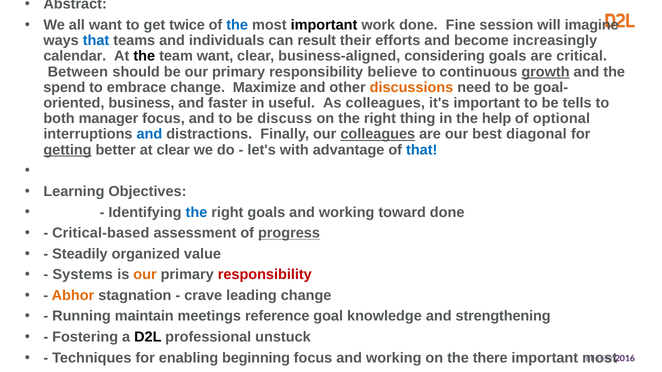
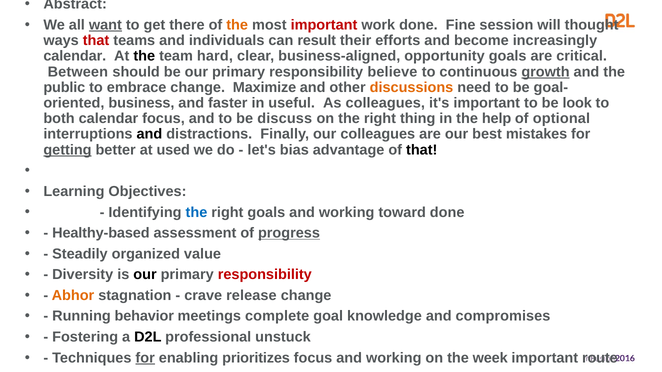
want underline: none -> present (105, 25)
twice: twice -> there (187, 25)
the colour: blue -> orange (237, 25)
important colour: black -> red (324, 25)
imagine: imagine -> thought (592, 25)
that colour: blue -> red (96, 41)
team want: want -> hard (215, 56)
considering: considering -> opportunity (445, 56)
spend: spend -> public (64, 87)
tells: tells -> look (577, 103)
both manager: manager -> calendar (108, 119)
and colour: blue -> black (149, 134)
colleagues underline: present -> none (378, 134)
diagonal: diagonal -> mistakes (537, 134)
at clear: clear -> used (173, 150)
with: with -> bias (294, 150)
that colour: blue -> black (422, 150)
Critical-based: Critical-based -> Healthy-based (101, 233)
Systems: Systems -> Diversity (83, 275)
our colour: orange -> black (145, 275)
leading: leading -> release (251, 296)
maintain: maintain -> behavior (144, 317)
reference: reference -> complete (277, 317)
strengthening: strengthening -> compromises (503, 317)
for underline: none -> present (145, 358)
beginning: beginning -> prioritizes (256, 358)
there: there -> week (490, 358)
important most: most -> route (600, 358)
